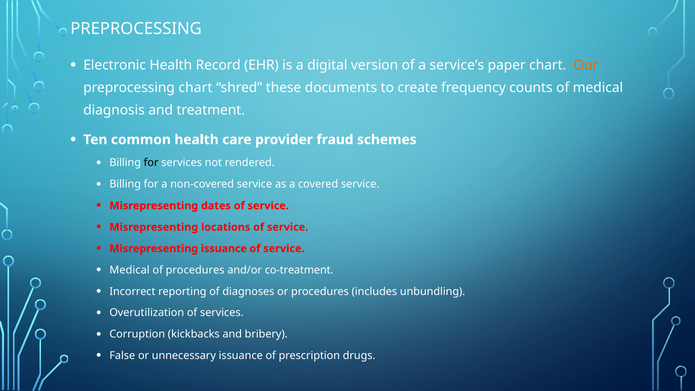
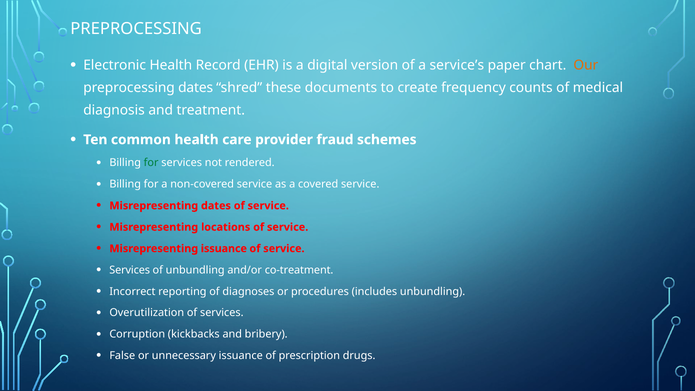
preprocessing chart: chart -> dates (196, 88)
for colour: black -> green (151, 163)
Medical: Medical -> Services (130, 270)
of procedures: procedures -> unbundling (195, 270)
